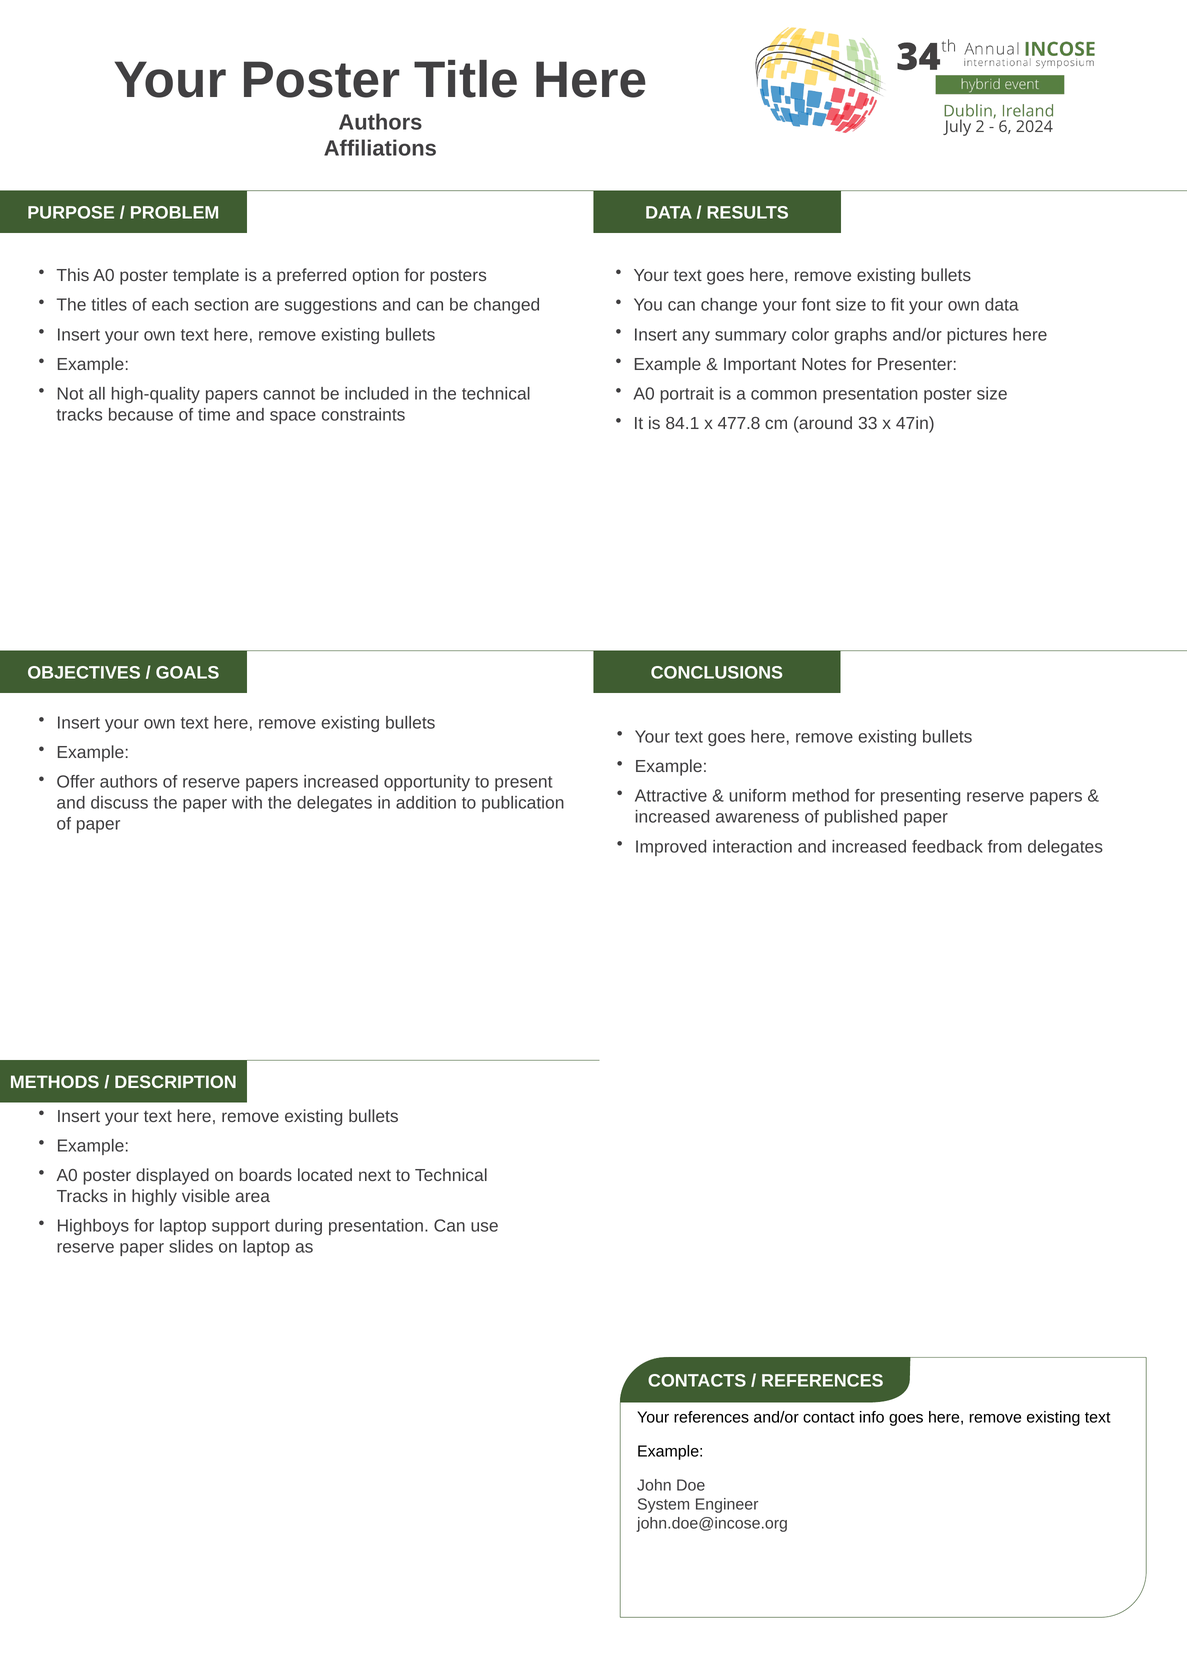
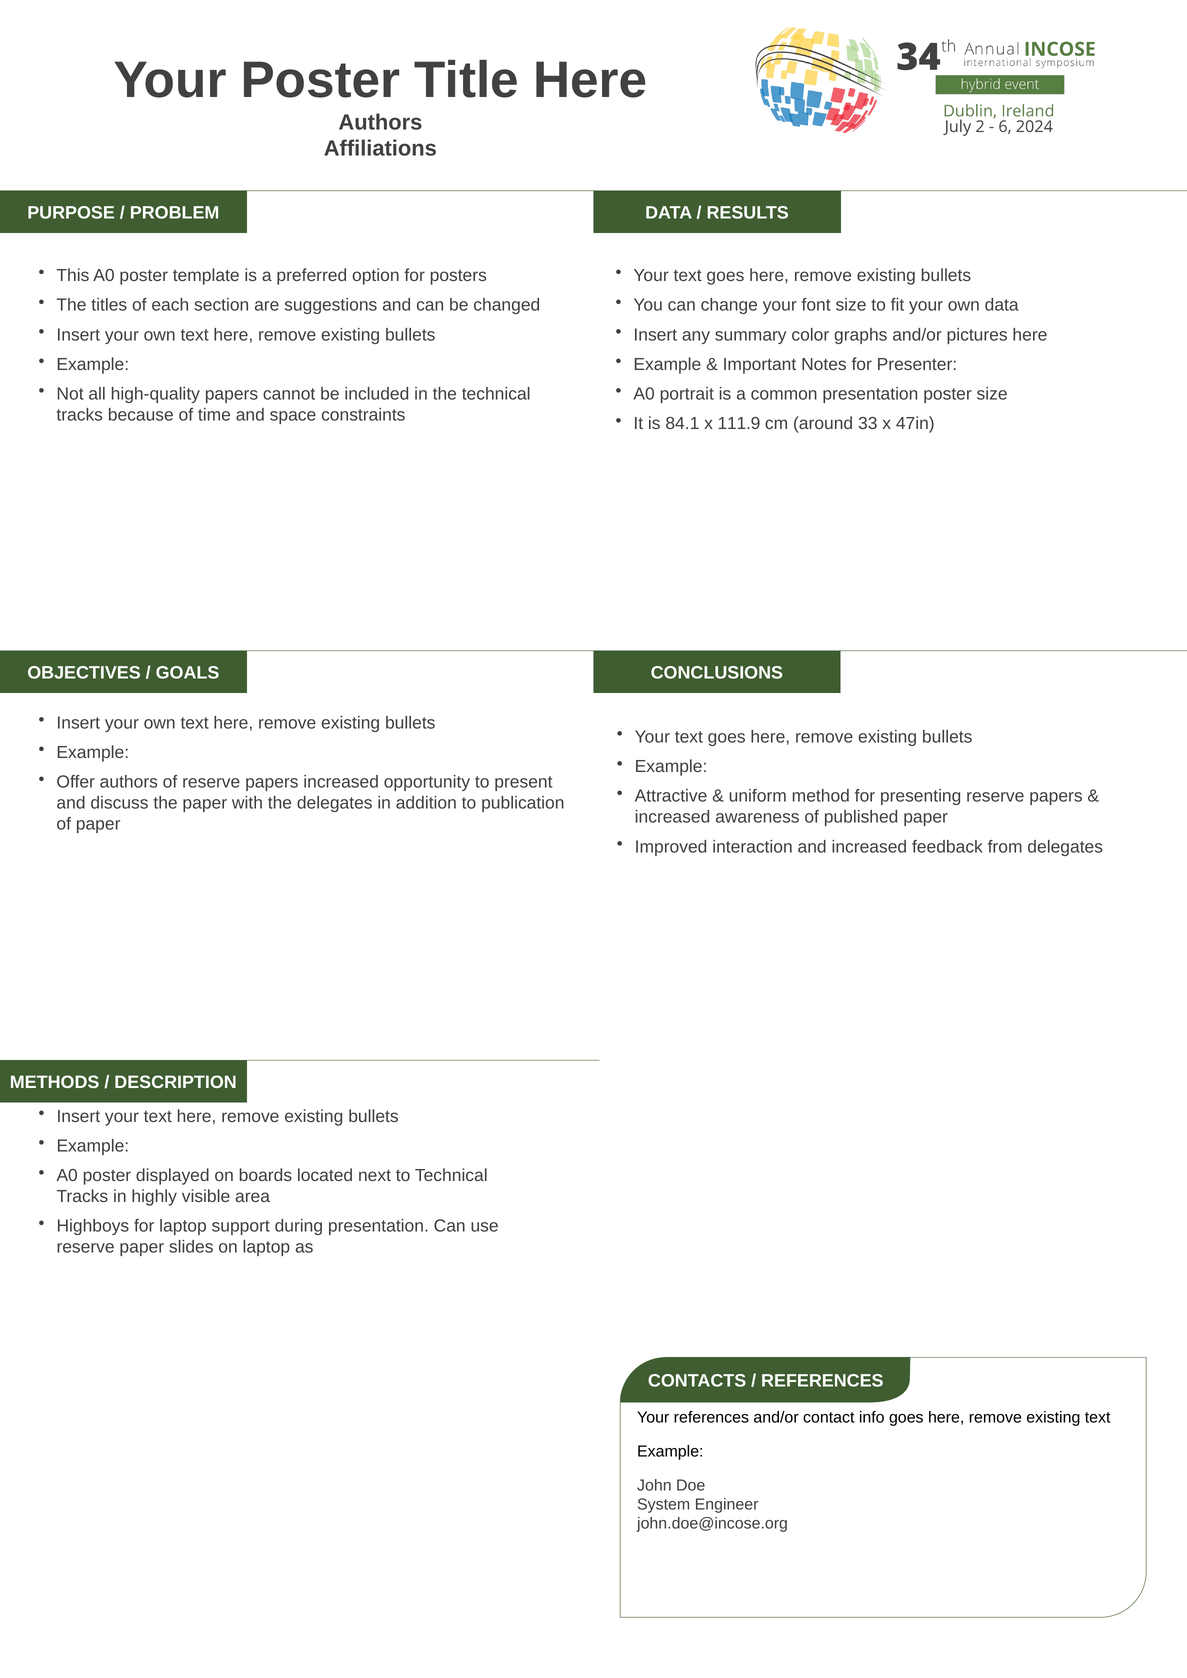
477.8: 477.8 -> 111.9 (739, 424)
